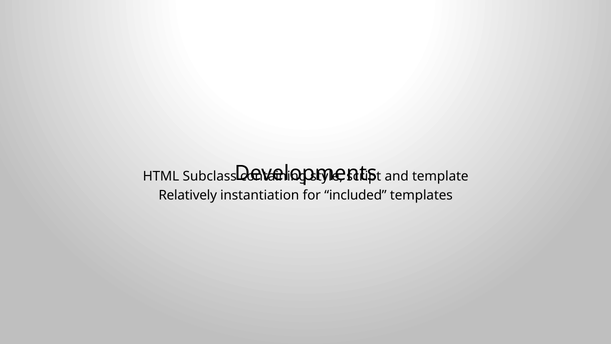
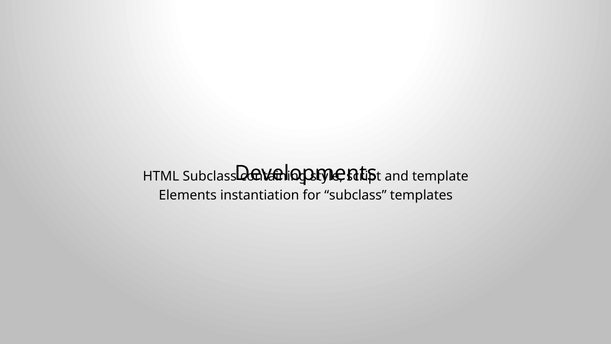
Relatively: Relatively -> Elements (188, 195)
for included: included -> subclass (355, 195)
